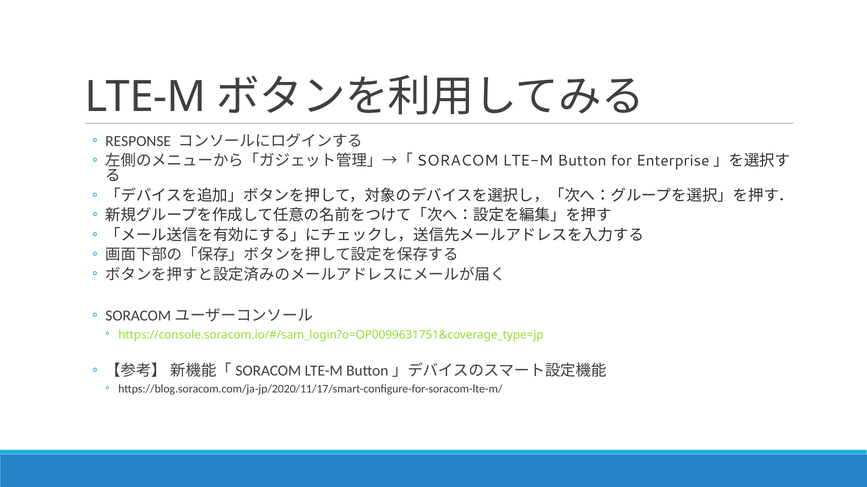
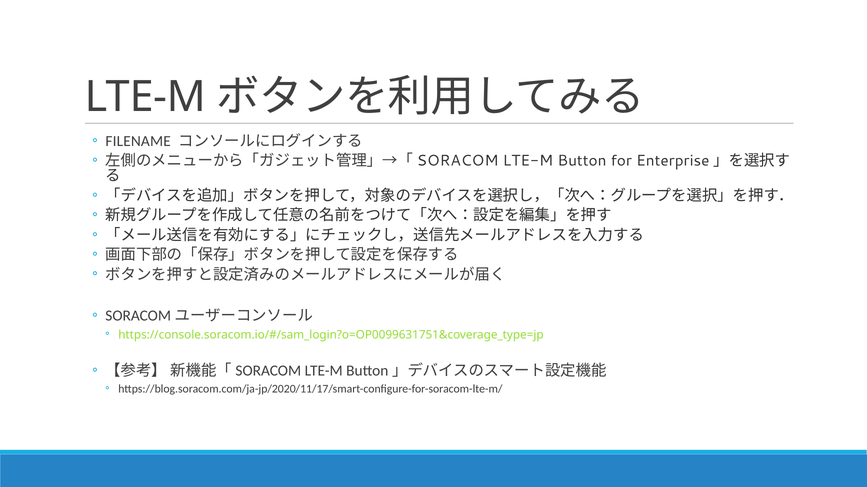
RESPONSE: RESPONSE -> FILENAME (138, 141)
